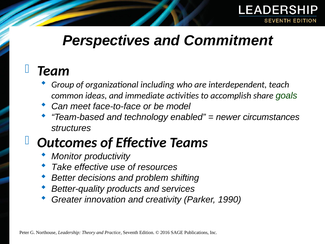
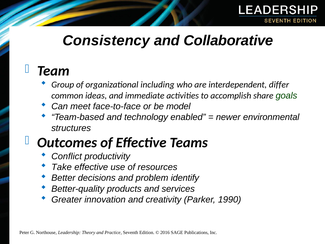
Perspectives: Perspectives -> Consistency (106, 40)
Commitment: Commitment -> Collaborative (228, 40)
teach: teach -> differ (279, 85)
circumstances: circumstances -> environmental (271, 117)
Monitor: Monitor -> Conflict (67, 156)
shifting: shifting -> identify (185, 178)
